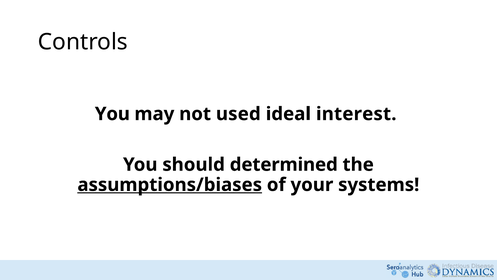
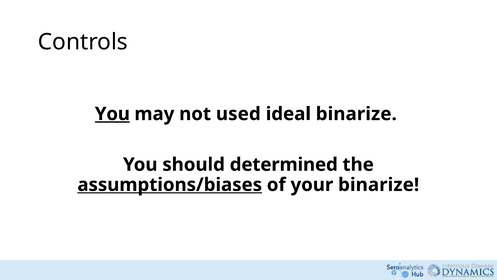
You underline: none -> present (112, 114)
ideal interest: interest -> binarize (356, 114)
your systems: systems -> binarize (379, 185)
